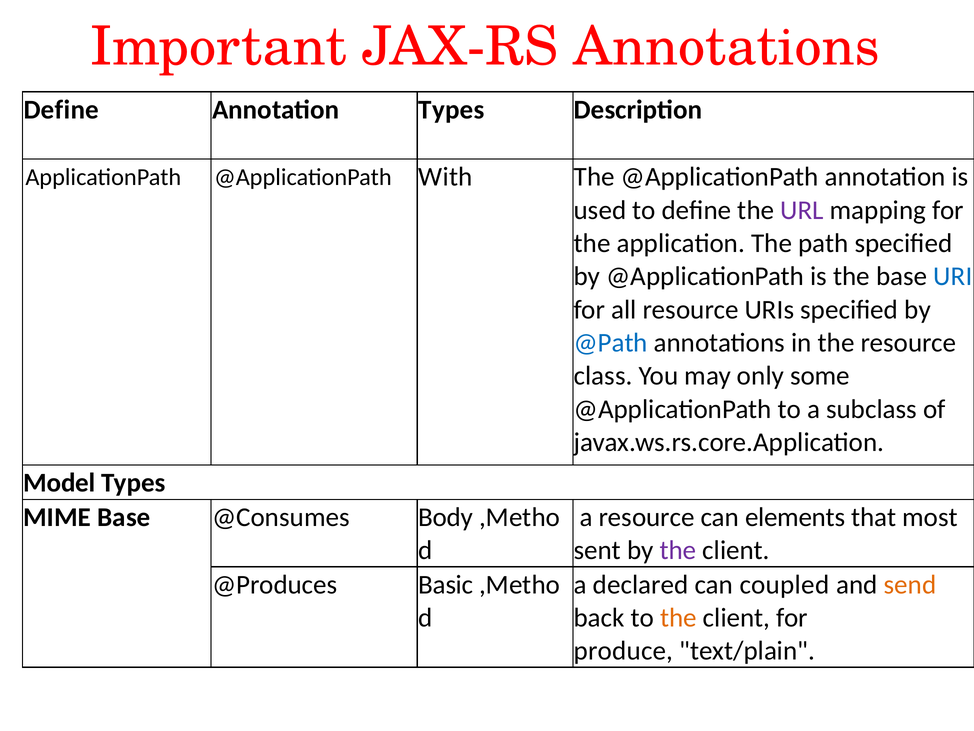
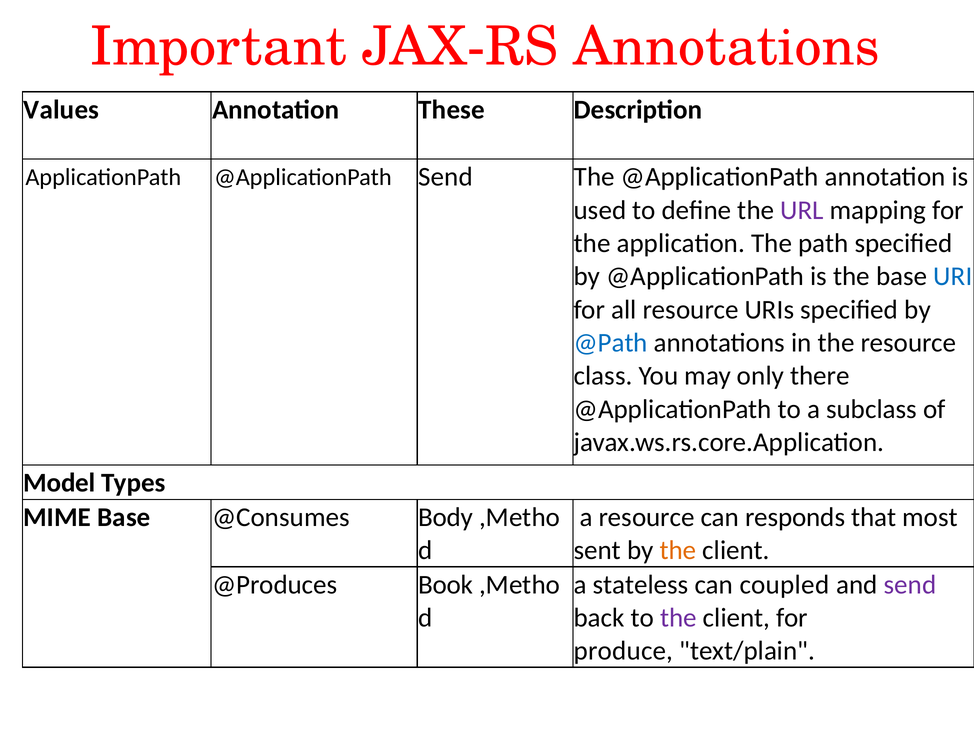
Define: Define -> Values (61, 110)
Annotation Types: Types -> These (452, 110)
@ApplicationPath With: With -> Send (446, 177)
some: some -> there (820, 376)
elements: elements -> responds (795, 517)
the colour: purple -> orange (678, 550)
Basic: Basic -> Book (446, 584)
declared: declared -> stateless (641, 584)
send colour: orange -> purple (910, 584)
the colour: orange -> purple (678, 617)
